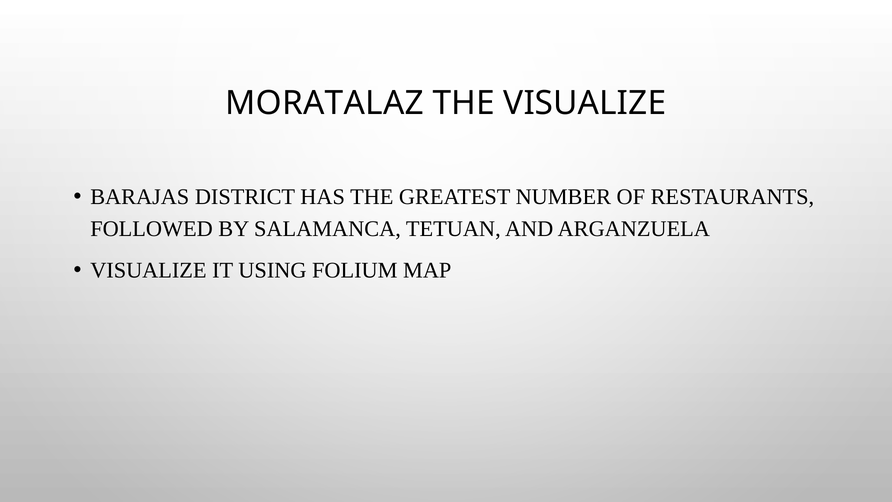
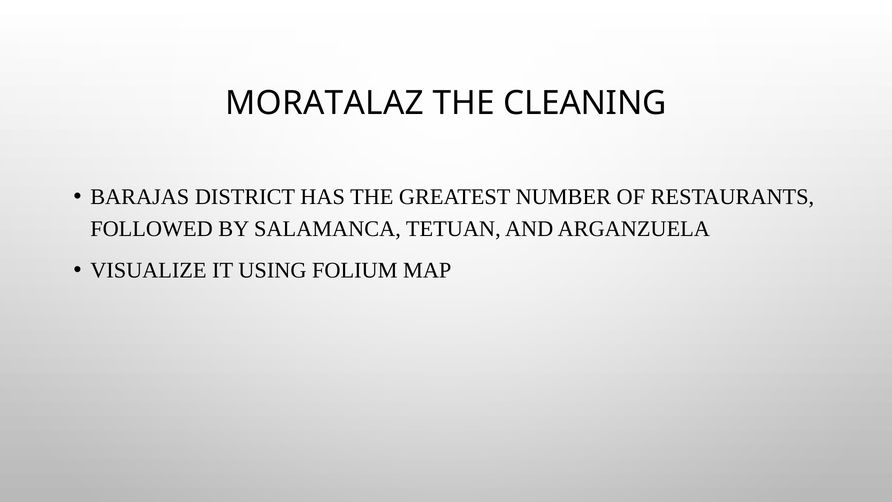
THE VISUALIZE: VISUALIZE -> CLEANING (585, 103)
